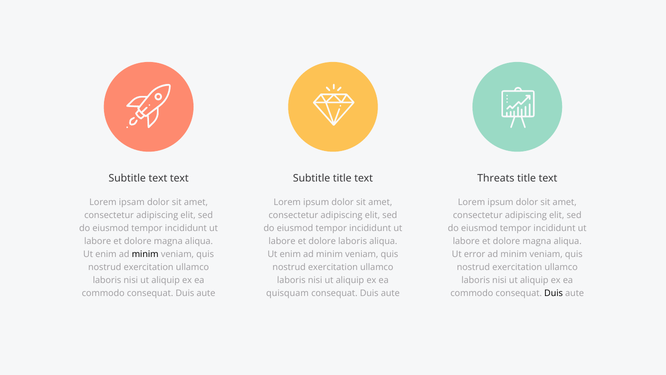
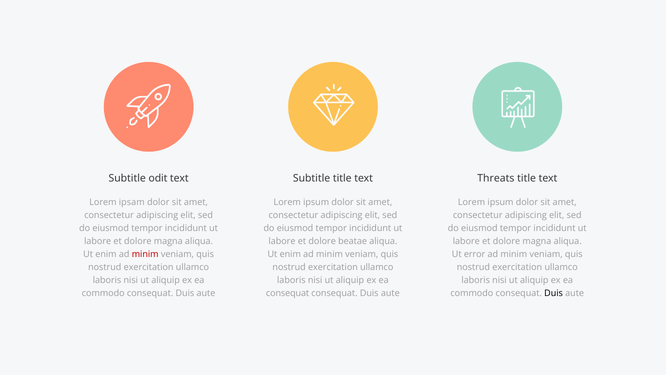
Subtitle text: text -> odit (158, 178)
dolore laboris: laboris -> beatae (353, 241)
minim colour: black -> red (145, 254)
quisquam: quisquam -> consequat (288, 293)
